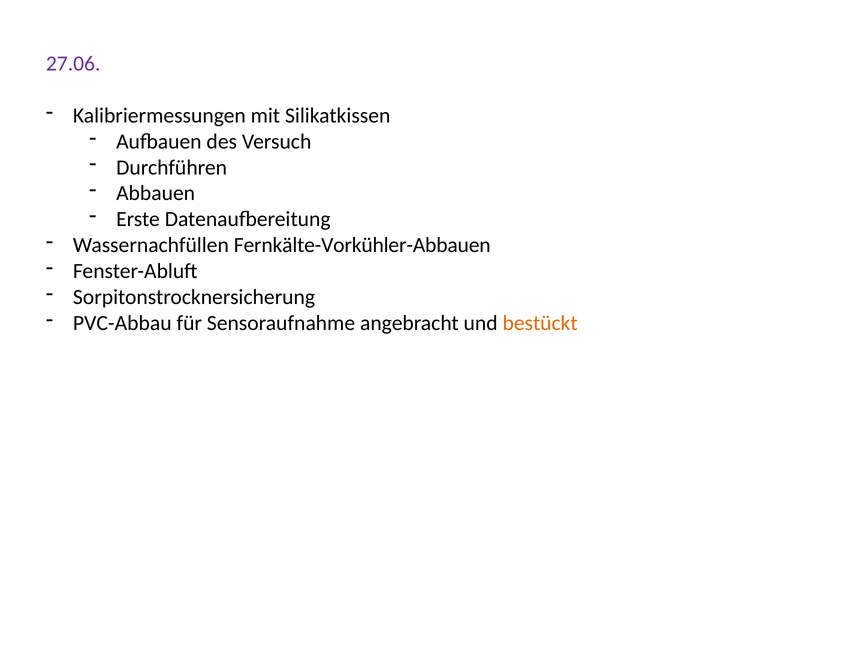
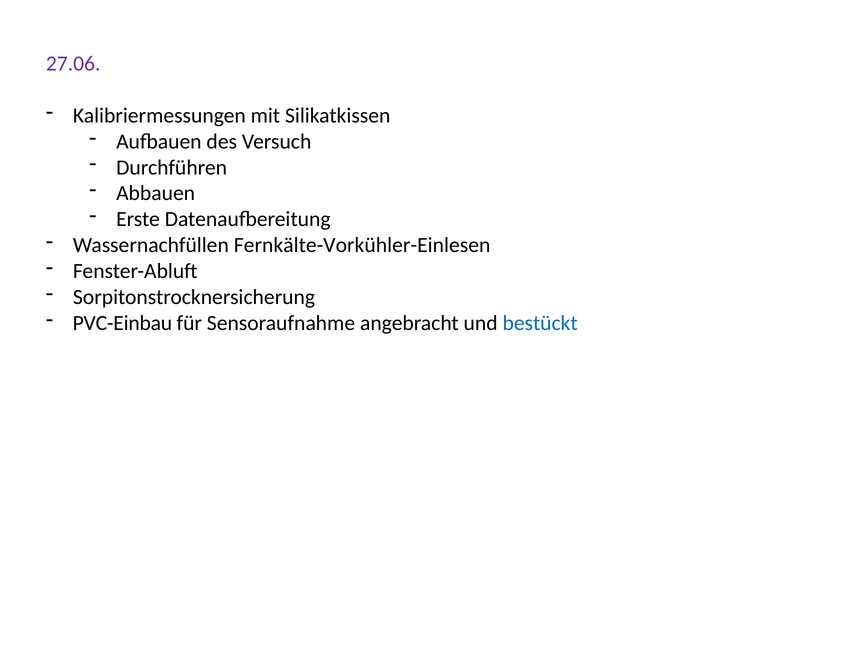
Fernkälte-Vorkühler-Abbauen: Fernkälte-Vorkühler-Abbauen -> Fernkälte-Vorkühler-Einlesen (362, 245)
PVC-Abbau: PVC-Abbau -> PVC-Einbau (122, 323)
bestückt colour: orange -> blue (540, 323)
